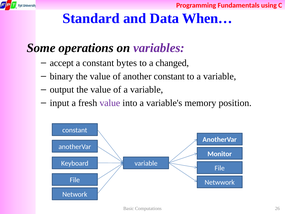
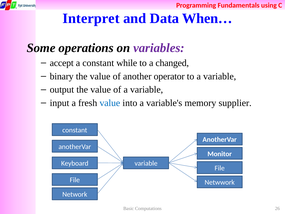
Standard: Standard -> Interpret (91, 18)
bytes: bytes -> while (127, 63)
another constant: constant -> operator (169, 76)
value colour: purple -> blue (110, 103)
position: position -> supplier (235, 103)
